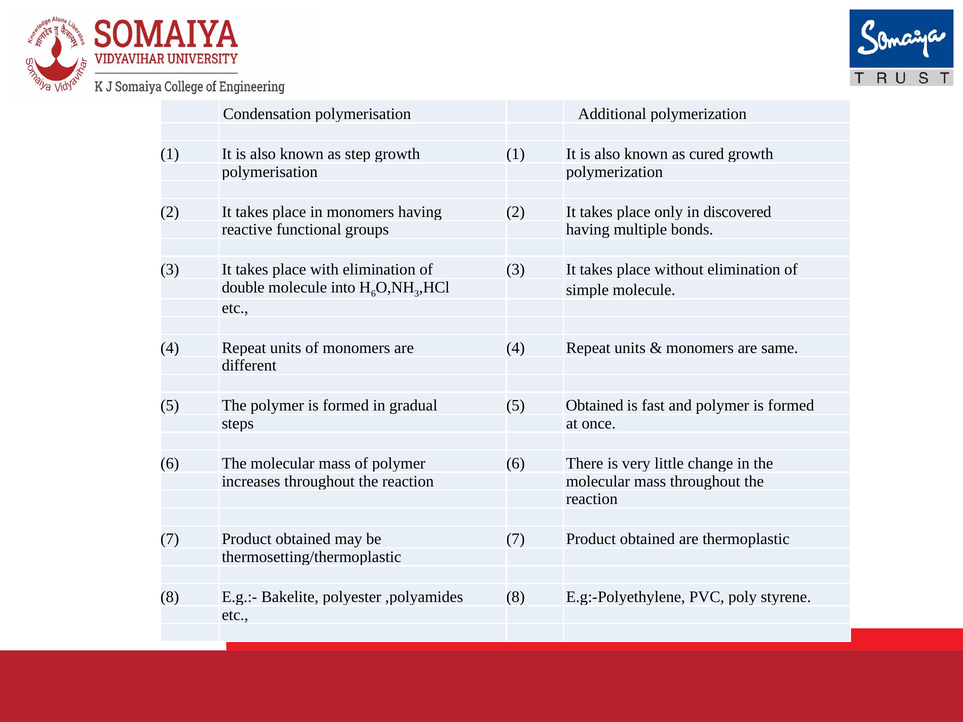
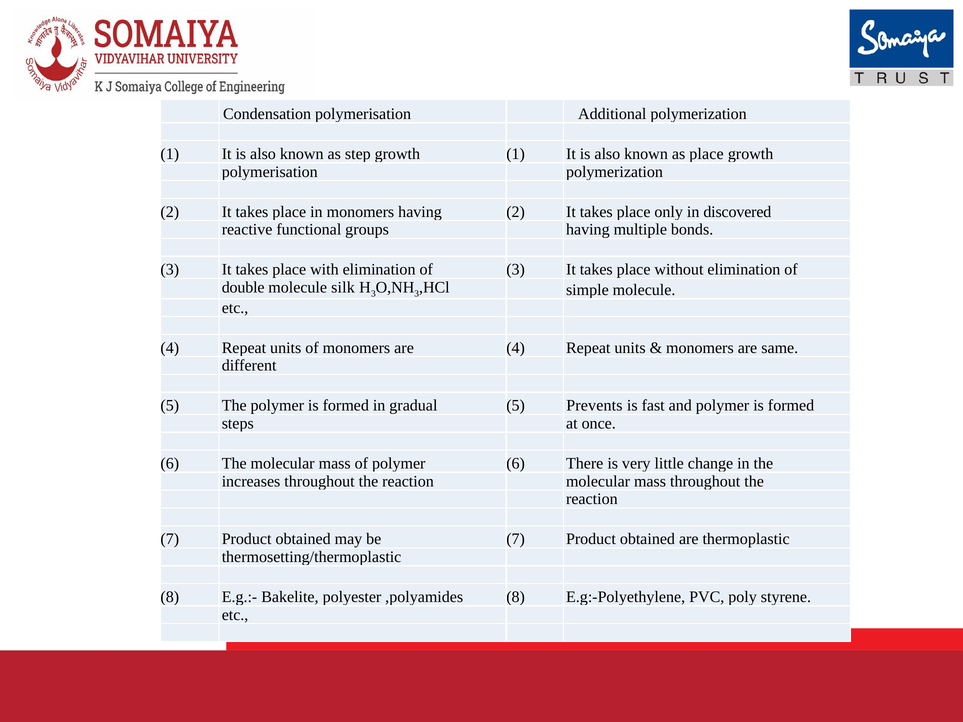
as cured: cured -> place (706, 154)
into: into -> silk (343, 288)
6: 6 -> 3 (373, 294)
5 Obtained: Obtained -> Prevents (594, 406)
